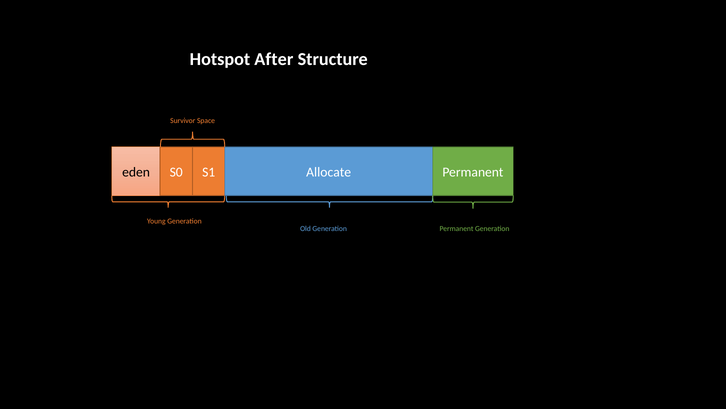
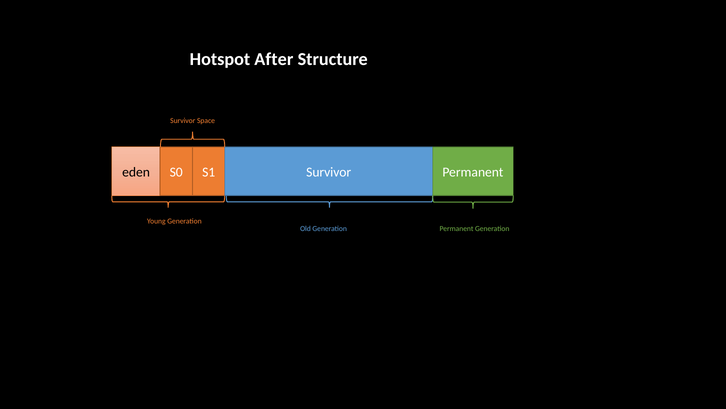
S1 Allocate: Allocate -> Survivor (329, 172)
